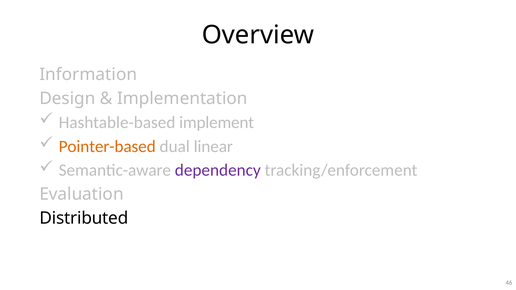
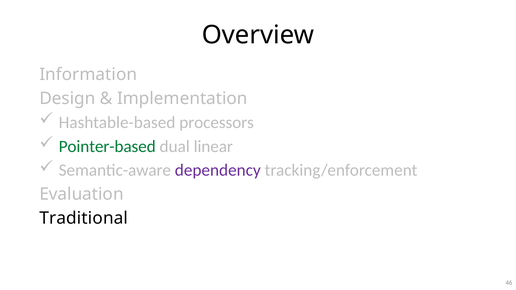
implement: implement -> processors (217, 123)
Pointer-based colour: orange -> green (107, 147)
Distributed: Distributed -> Traditional (84, 218)
